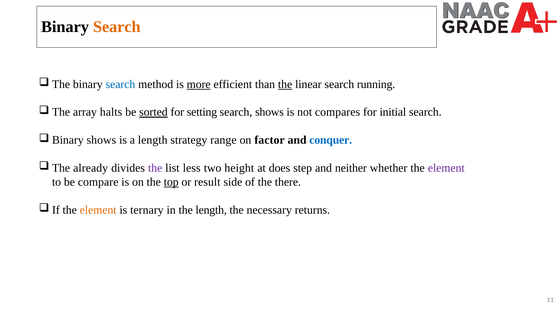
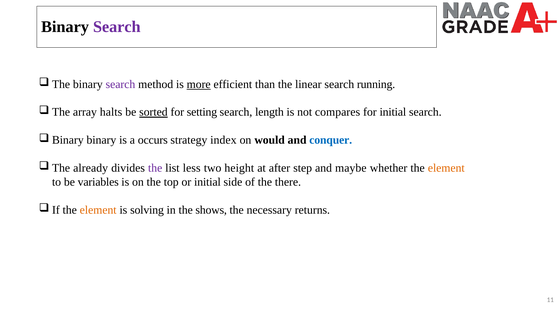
Search colour: orange -> purple (117, 27)
search colour: blue -> purple (120, 84)
the underline: present -> none (285, 84)
search shows: shows -> length (269, 112)
shows: shows -> binary (101, 140)
a length: length -> occurs (153, 140)
range: range -> index (223, 140)
factor: factor -> would (270, 140)
does: does -> after (280, 168)
neither: neither -> maybe (351, 168)
element colour: purple -> orange (446, 168)
compare: compare -> variables (98, 182)
top underline: present -> none (171, 182)
or result: result -> initial (207, 182)
ternary: ternary -> solving (147, 210)
the length: length -> shows (211, 210)
